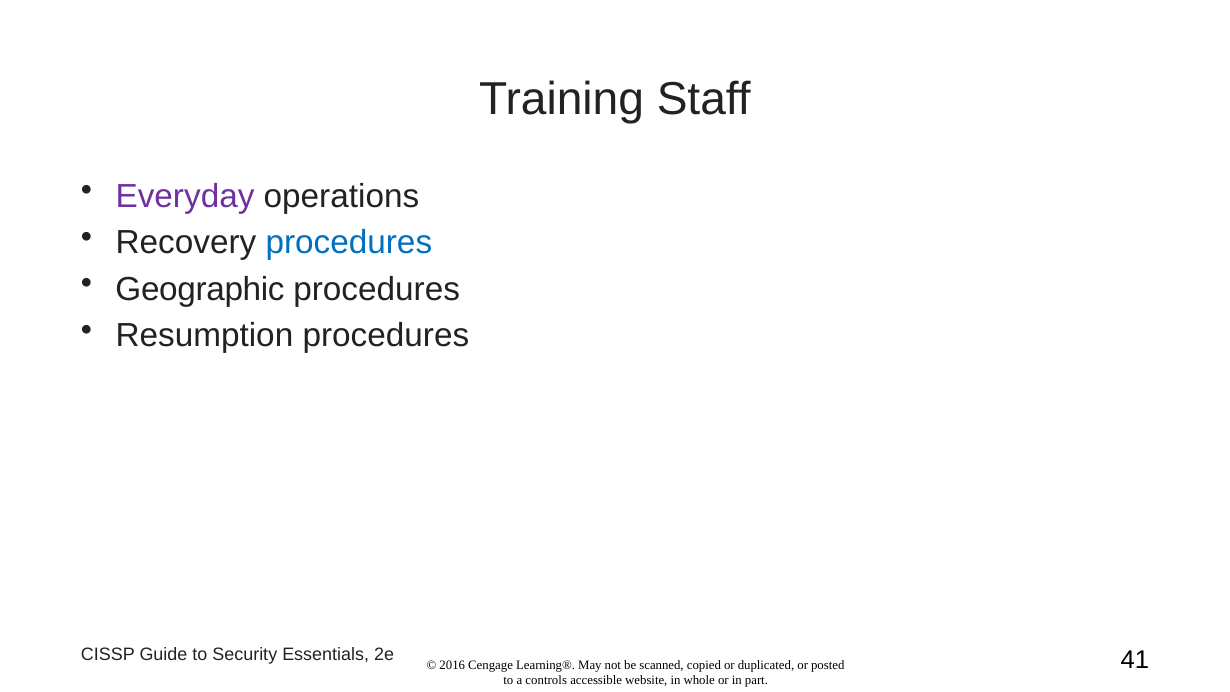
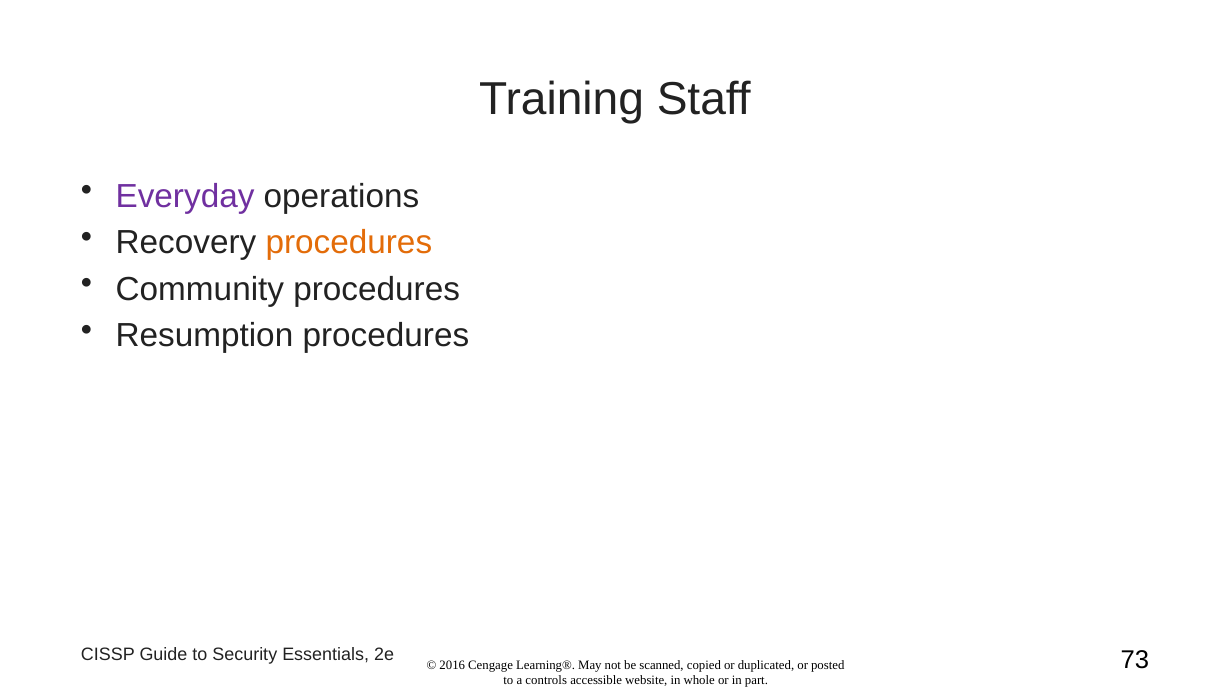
procedures colour: blue -> orange (349, 243)
Geographic: Geographic -> Community (200, 289)
41: 41 -> 73 (1135, 660)
